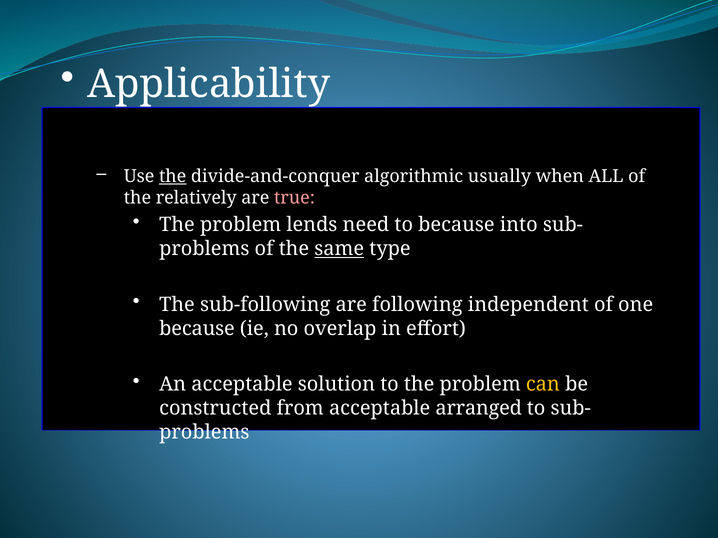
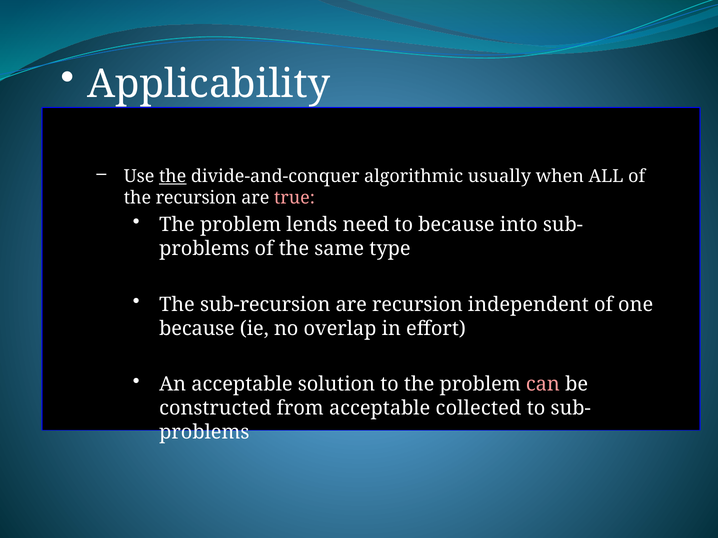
the relatively: relatively -> recursion (196, 198)
same underline: present -> none (339, 249)
sub-following: sub-following -> sub-recursion (265, 305)
are following: following -> recursion (417, 305)
can colour: yellow -> pink (543, 385)
arranged: arranged -> collected (478, 409)
